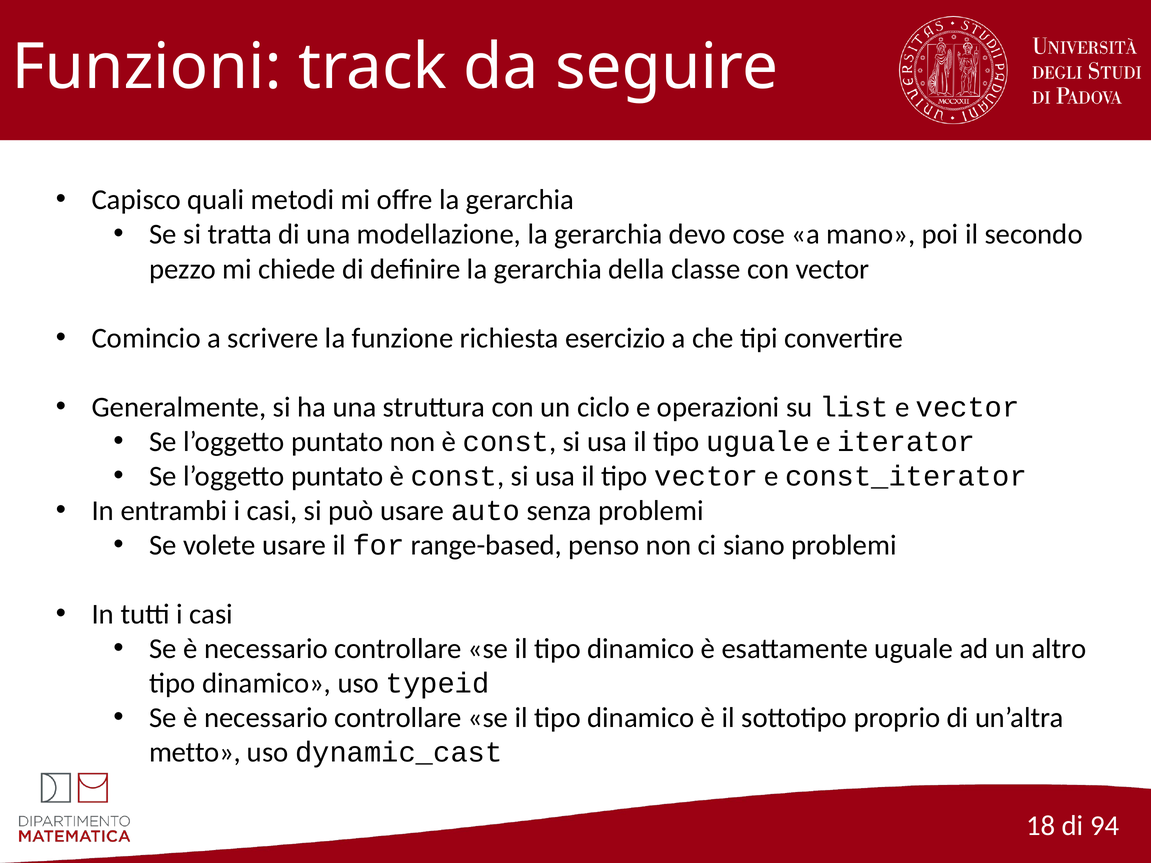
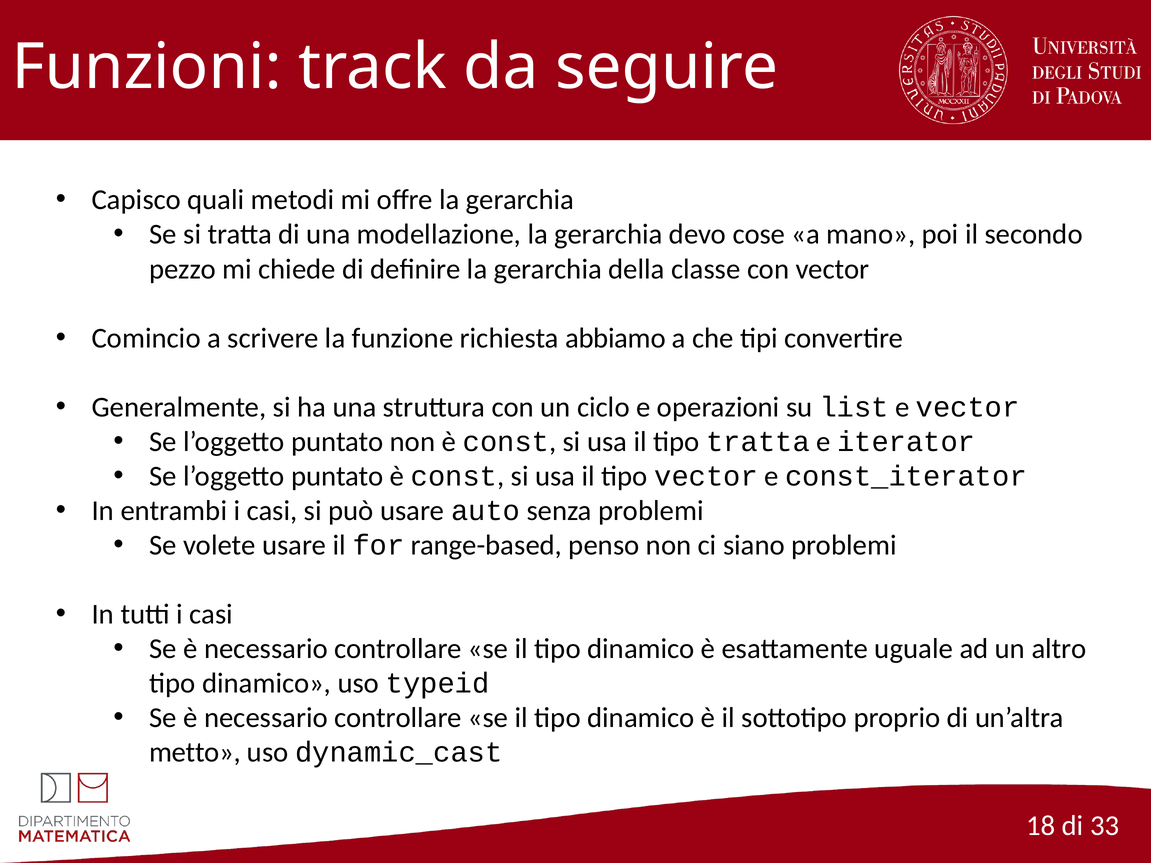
esercizio: esercizio -> abbiamo (615, 338)
tipo uguale: uguale -> tratta (758, 442)
94: 94 -> 33 (1105, 826)
